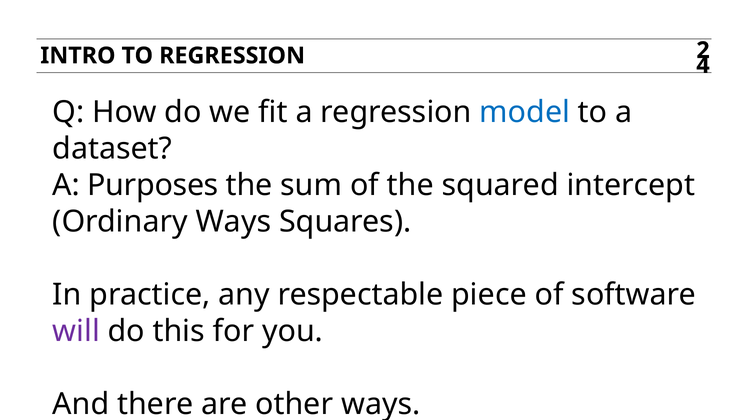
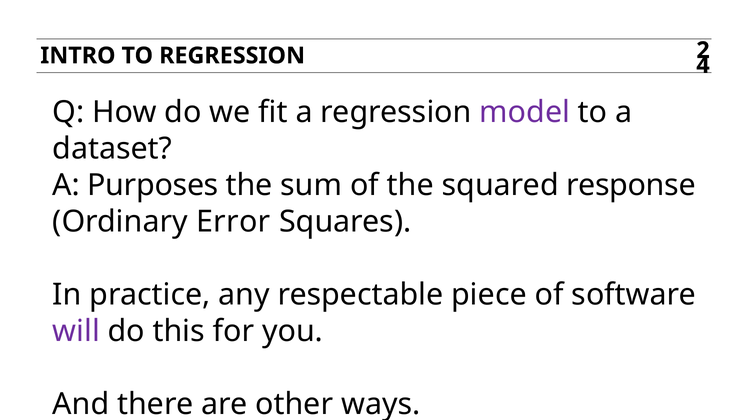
model colour: blue -> purple (525, 112)
intercept: intercept -> response (631, 185)
Ordinary Ways: Ways -> Error (233, 222)
